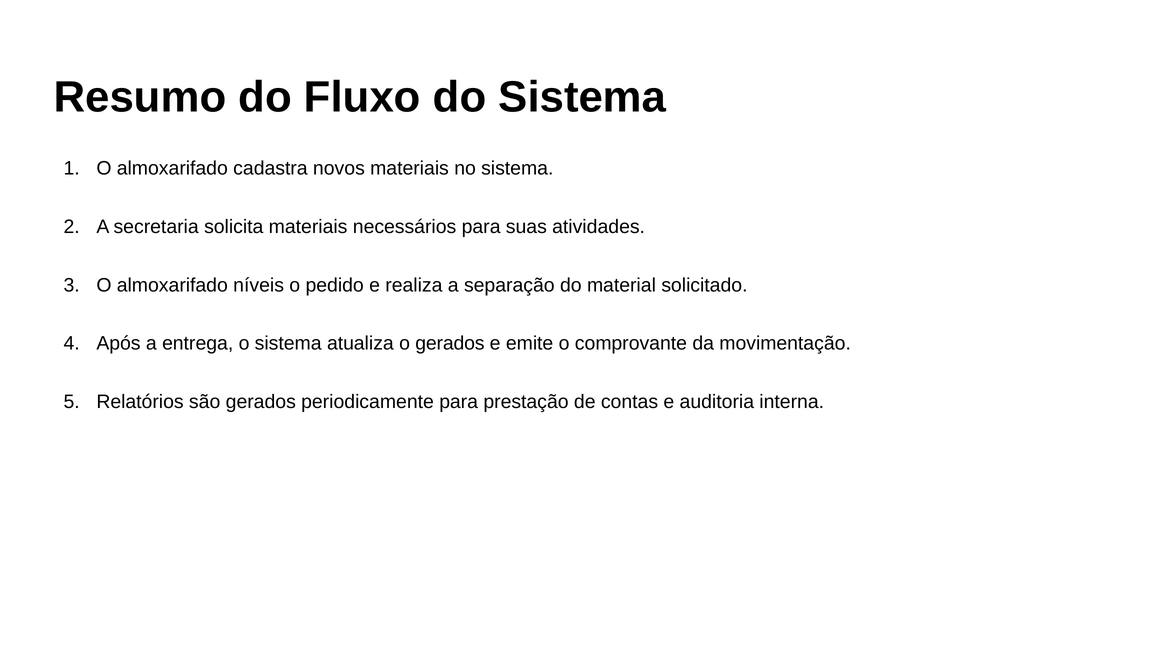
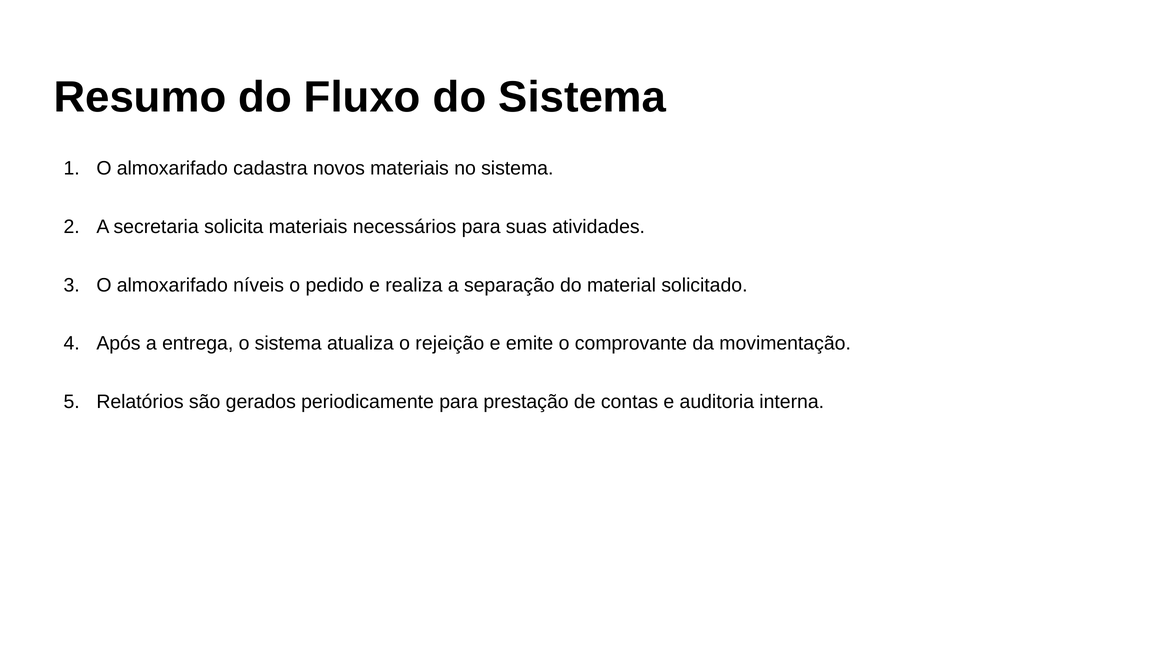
o gerados: gerados -> rejeição (450, 343)
